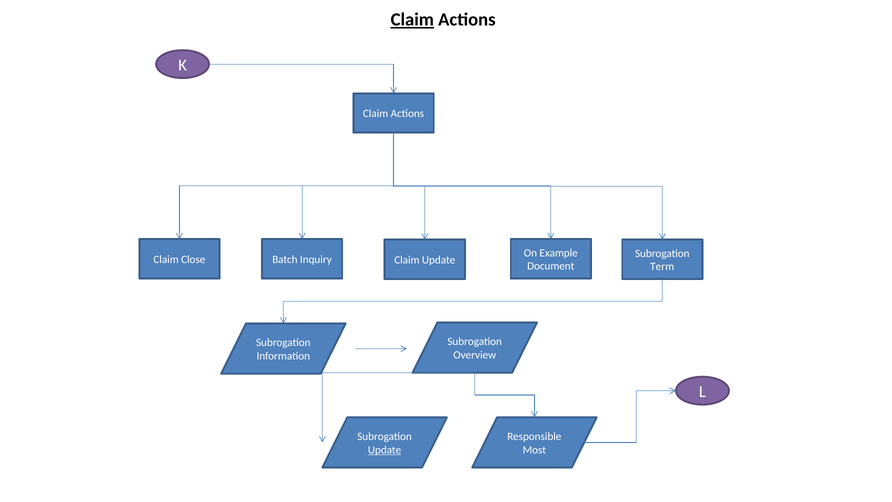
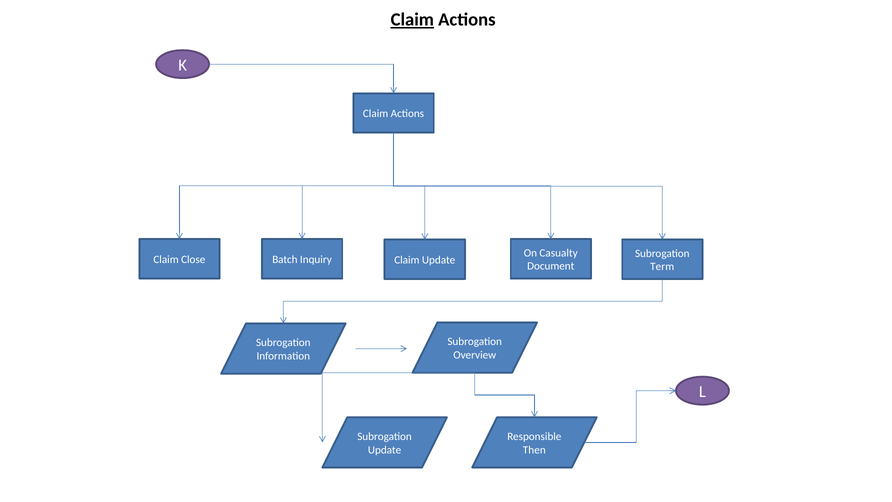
Example: Example -> Casualty (559, 253)
Update underline: present -> none (385, 450)
Most: Most -> Then (534, 450)
